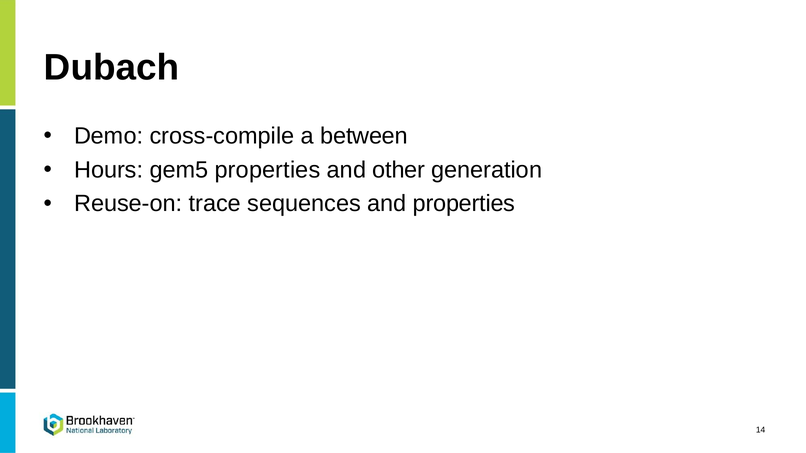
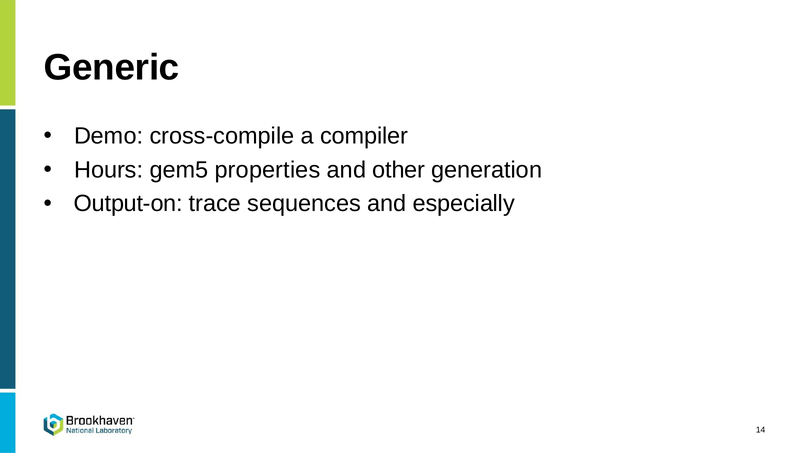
Dubach: Dubach -> Generic (112, 68)
between: between -> compiler (364, 136)
Reuse-on: Reuse-on -> Output-on (128, 204)
and properties: properties -> especially (464, 204)
